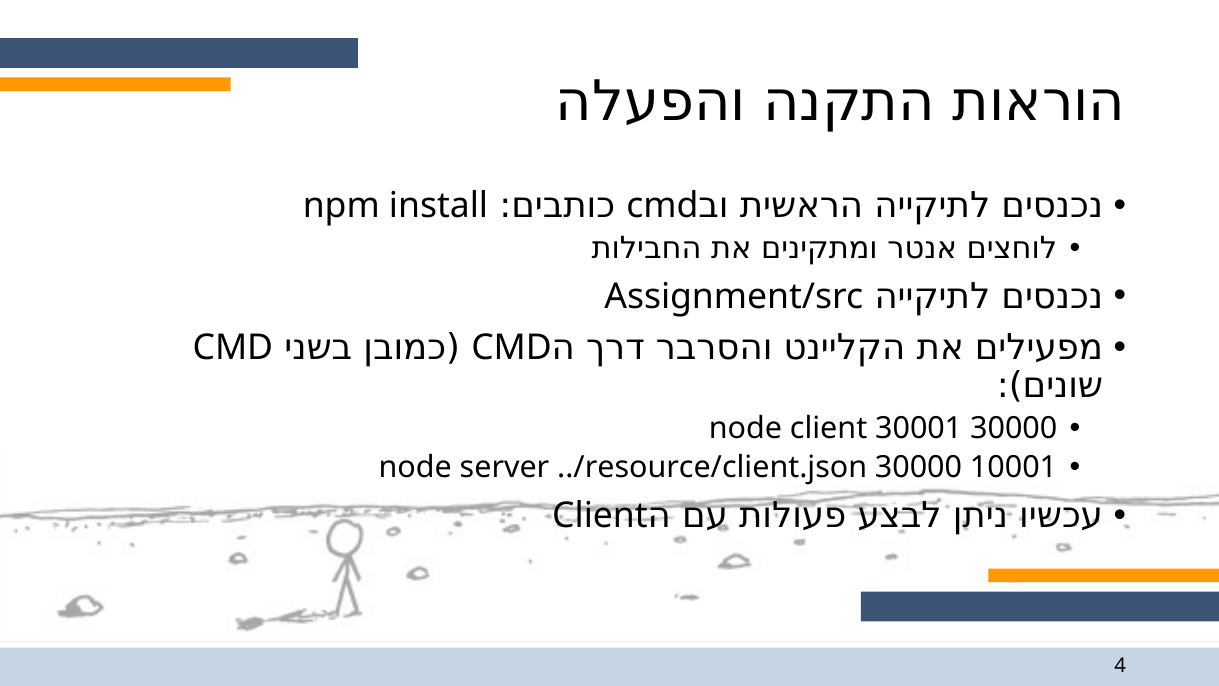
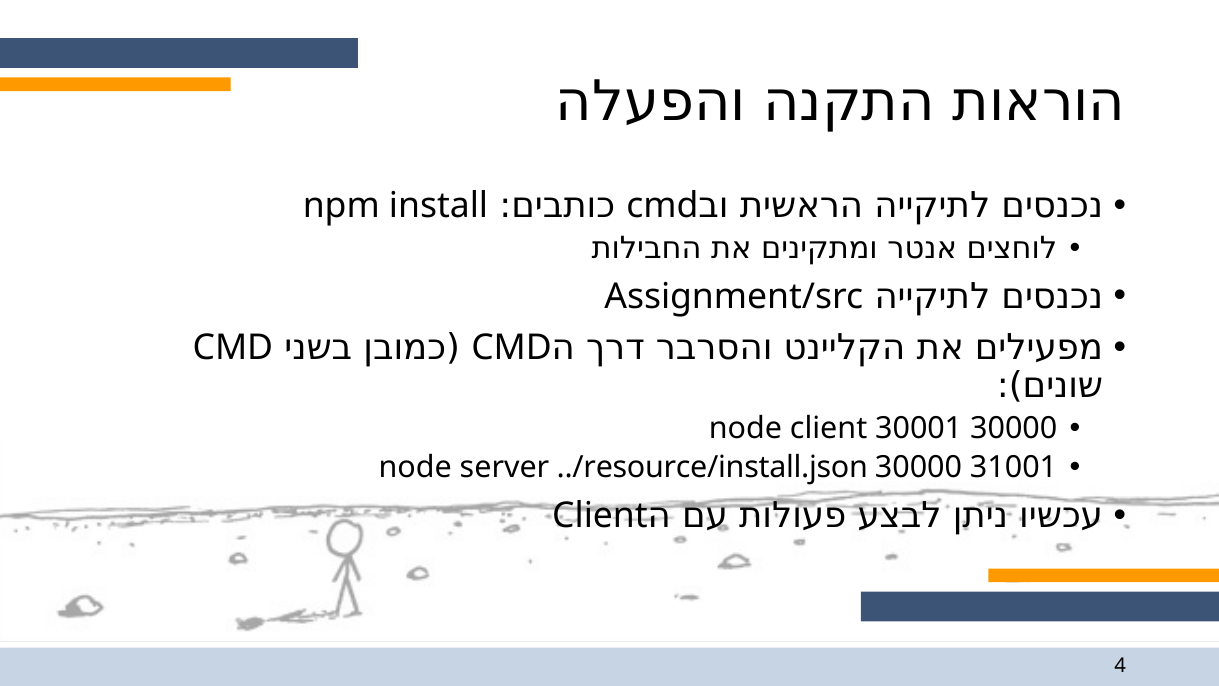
../resource/client.json: ../resource/client.json -> ../resource/install.json (712, 467)
10001: 10001 -> 31001 (1014, 467)
